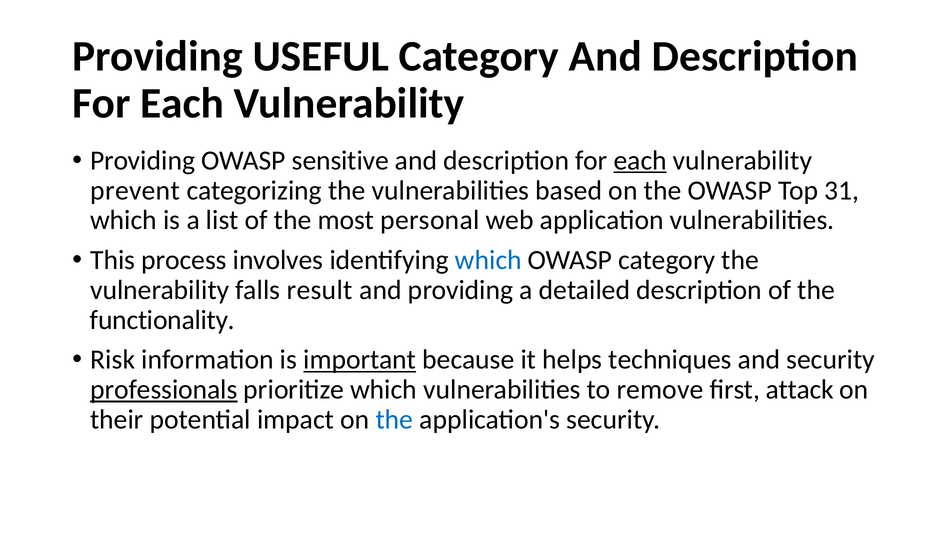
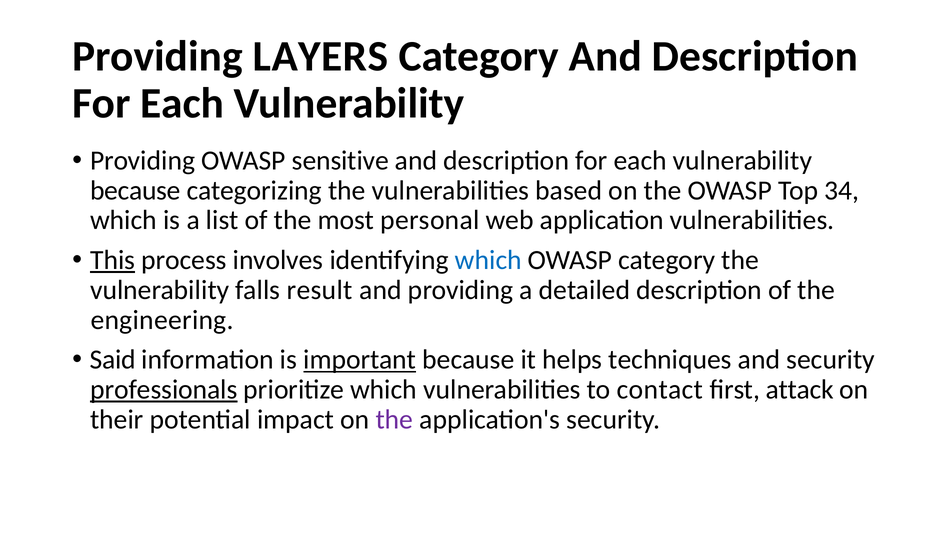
USEFUL: USEFUL -> LAYERS (321, 56)
each underline: present -> none (640, 160)
prevent: prevent -> because (135, 190)
31: 31 -> 34 (842, 190)
This underline: none -> present (113, 260)
functionality: functionality -> engineering (162, 320)
Risk: Risk -> Said (113, 360)
remove: remove -> contact (660, 390)
the colour: blue -> purple (394, 419)
